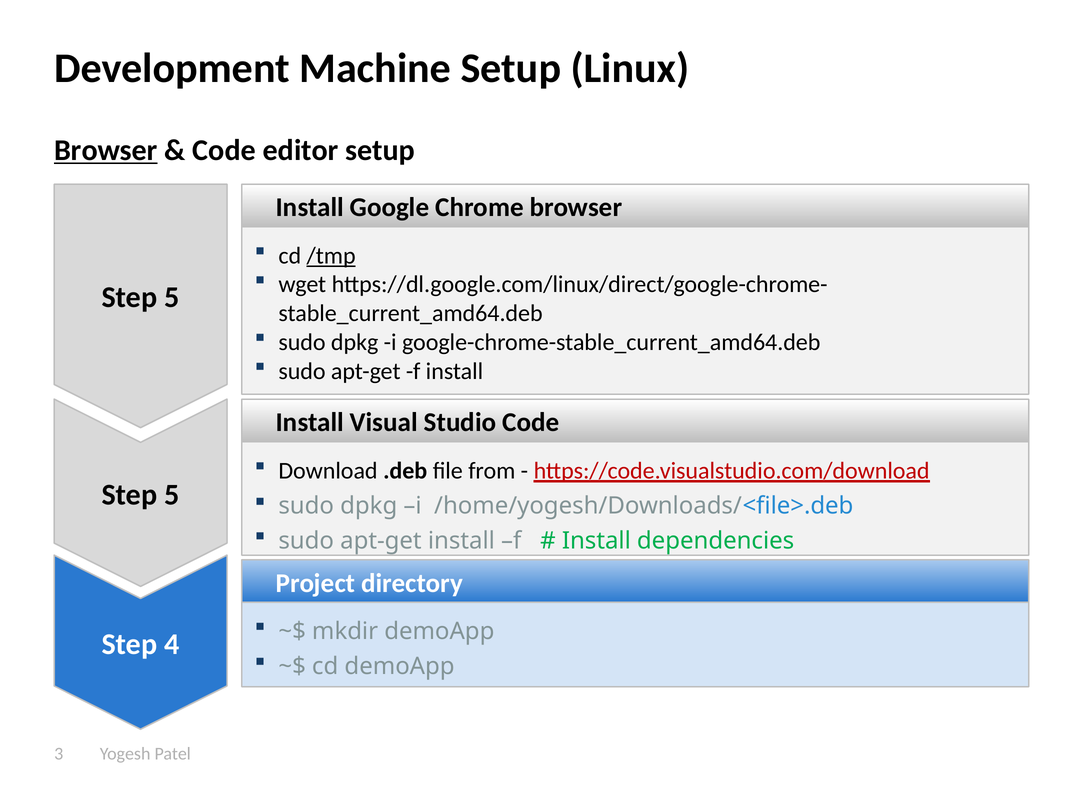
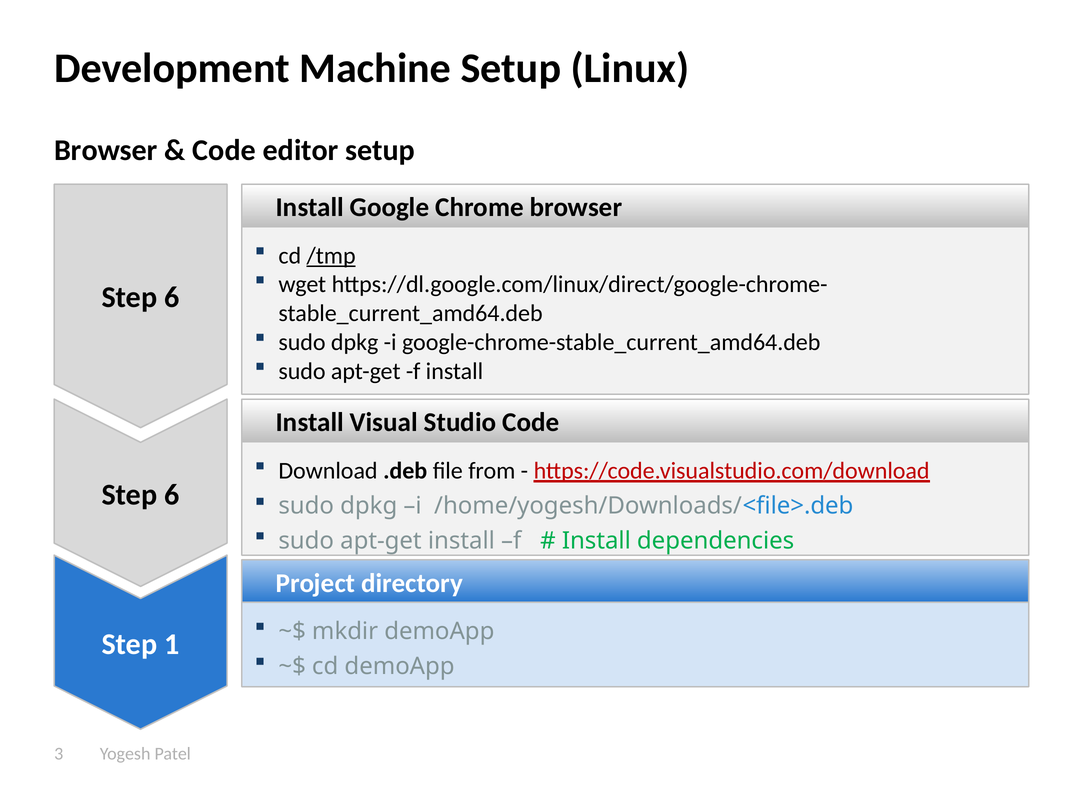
Browser underline: present -> none (106, 150)
5: 5 -> 6 (172, 297)
5: 5 -> 6 (172, 495)
4: 4 -> 1 (172, 644)
